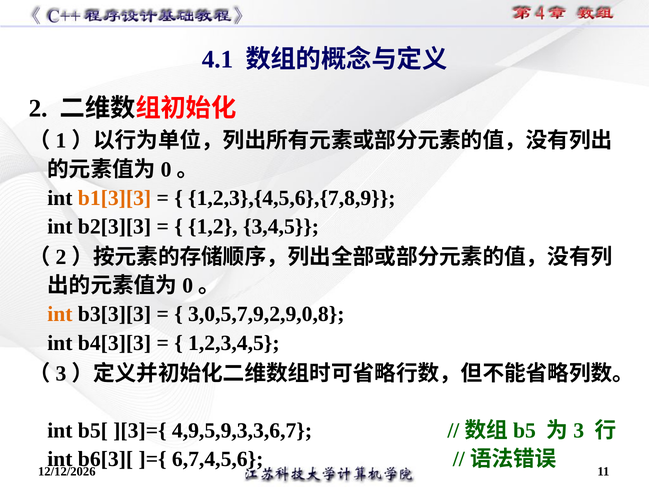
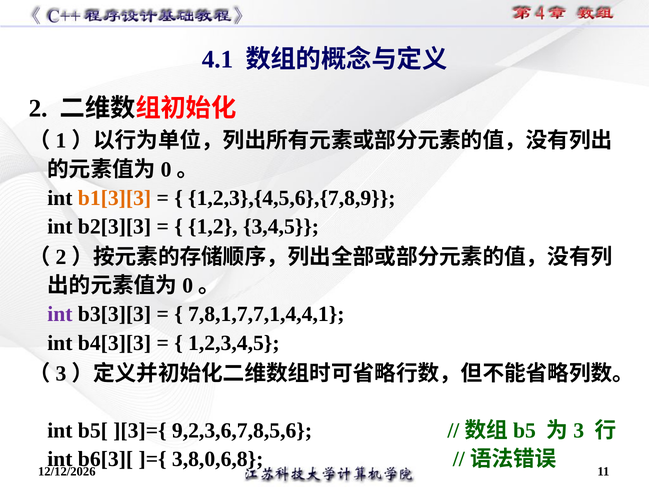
int colour: orange -> purple (60, 314)
3,0,5,7,9,2,9,0,8: 3,0,5,7,9,2,9,0,8 -> 7,8,1,7,7,1,4,4,1 (266, 314)
4,9,5,9,3,3,6,7: 4,9,5,9,3,3,6,7 -> 9,2,3,6,7,8,5,6 (242, 431)
6,7,4,5,6: 6,7,4,5,6 -> 3,8,0,6,8 (218, 459)
